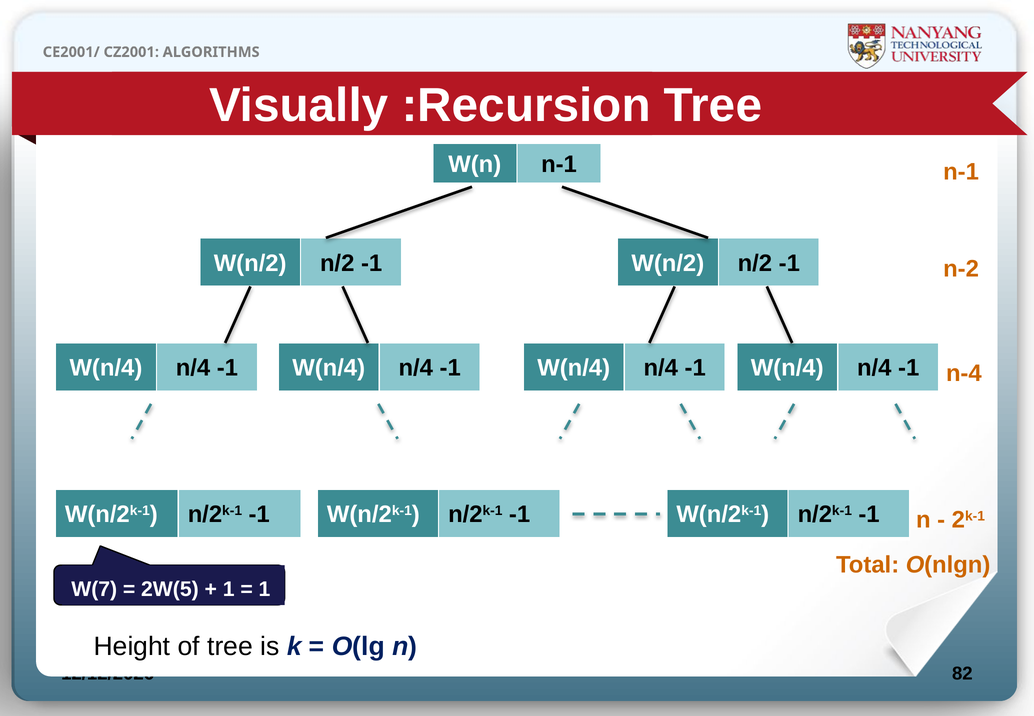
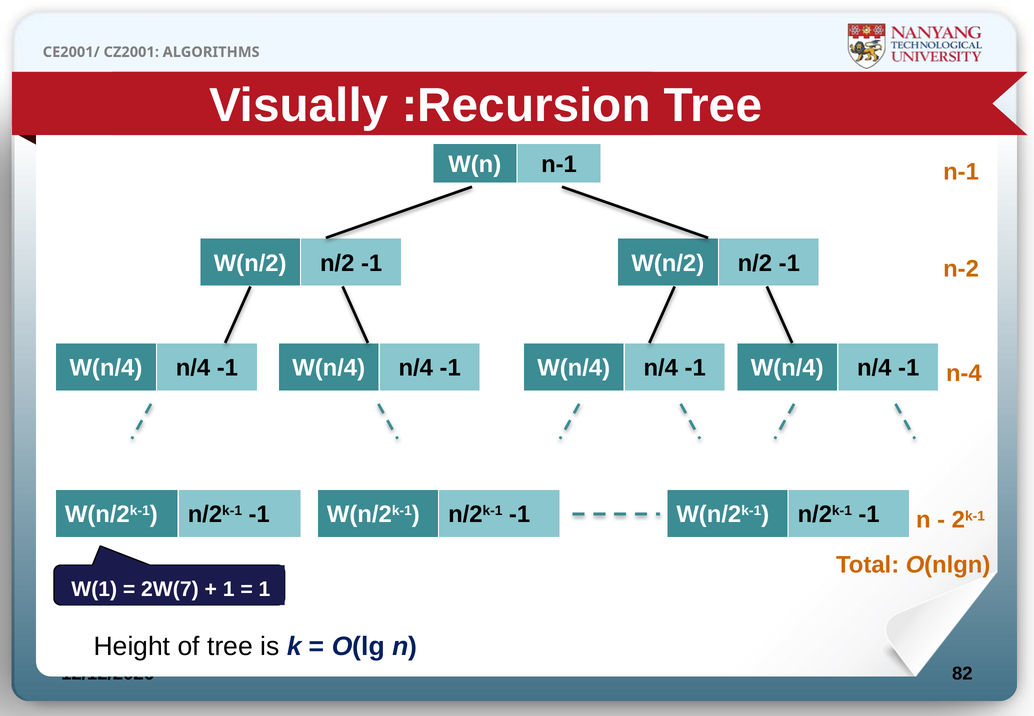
W(7: W(7 -> W(1 (94, 589)
2W(5: 2W(5 -> 2W(7 (170, 589)
